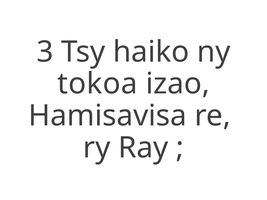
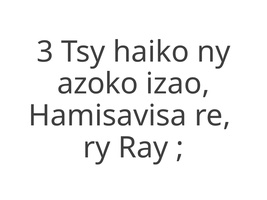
tokoa: tokoa -> azoko (98, 84)
